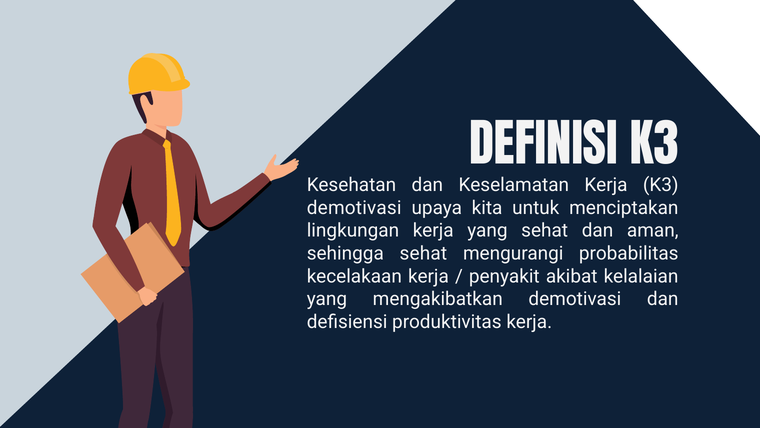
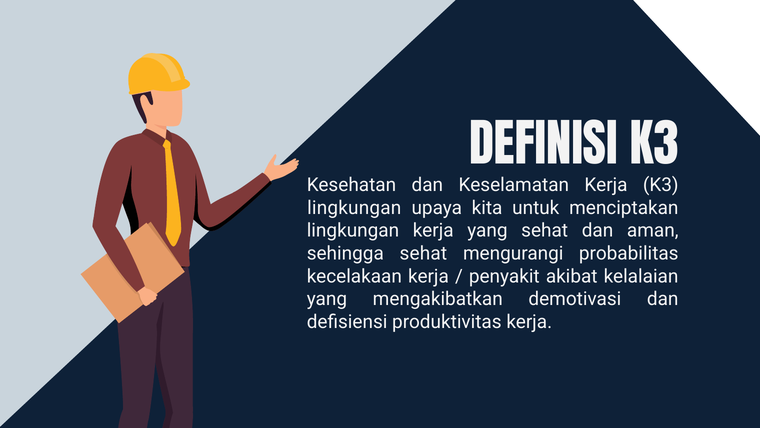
demotivasi: demotivasi -> lingkungan (354, 208)
